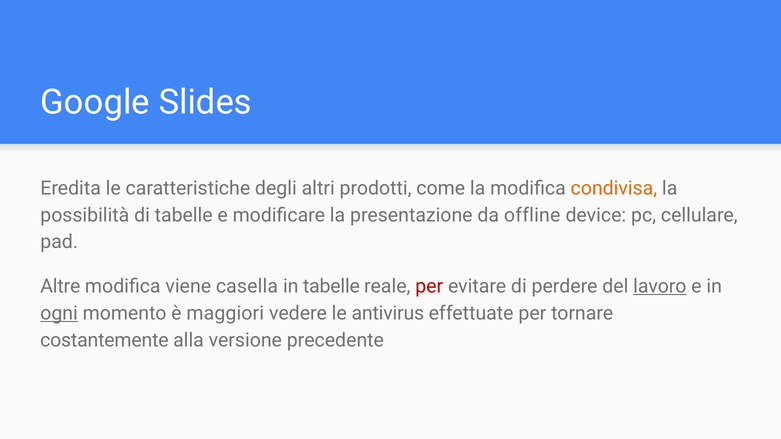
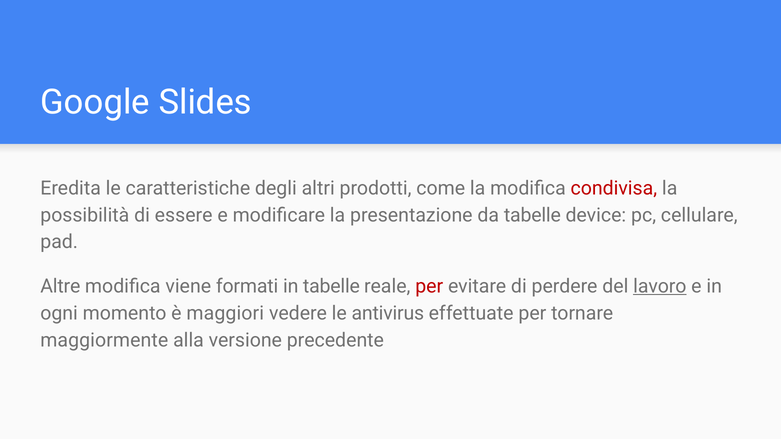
condivisa colour: orange -> red (614, 188)
di tabelle: tabelle -> essere (184, 215)
da offline: offline -> tabelle (532, 215)
casella: casella -> formati (247, 286)
ogni underline: present -> none (59, 313)
costantemente: costantemente -> maggiormente (104, 340)
